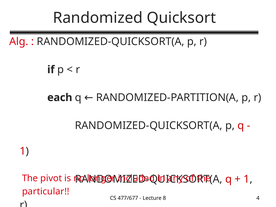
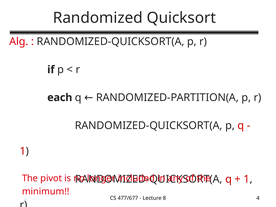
particular: particular -> minimum (46, 191)
